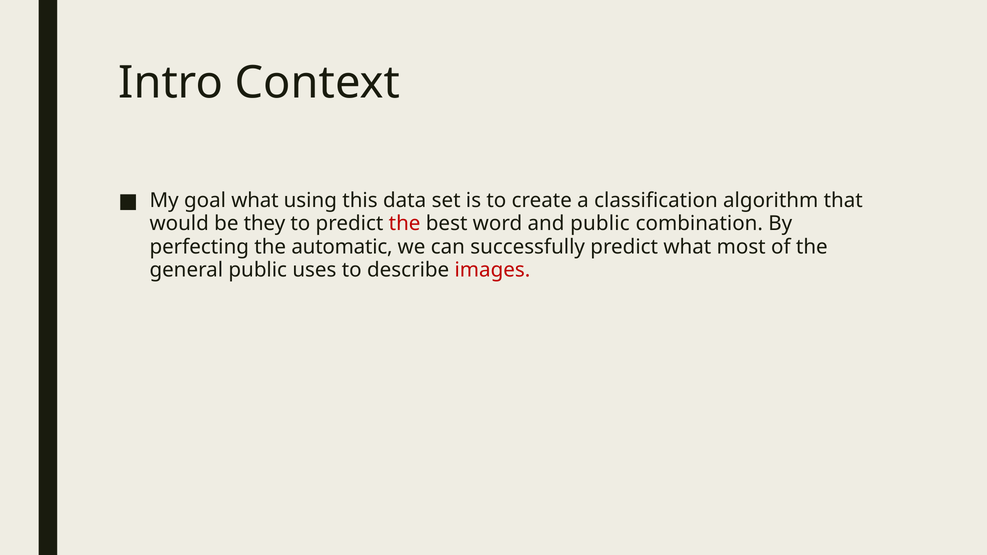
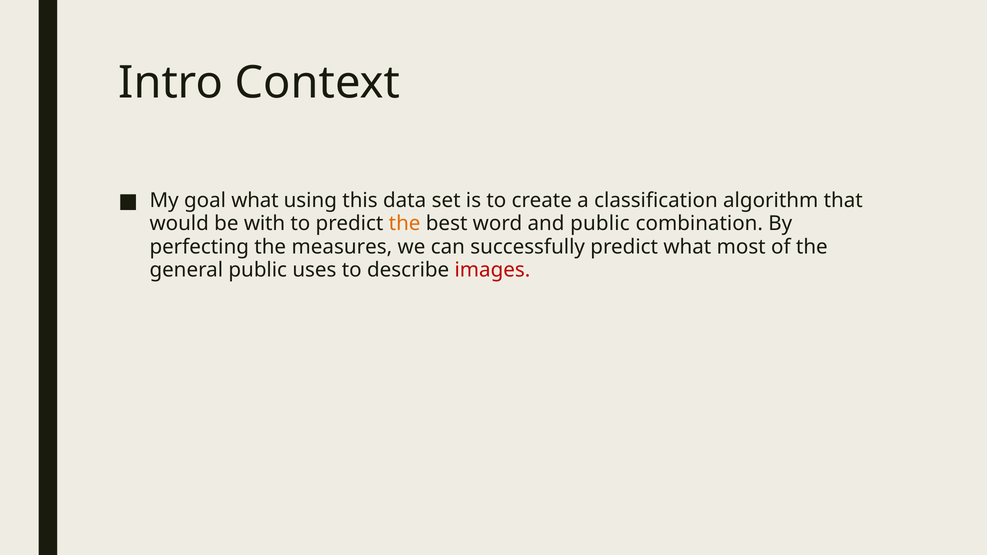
they: they -> with (265, 224)
the colour: red -> orange (405, 224)
automatic: automatic -> measures (342, 247)
